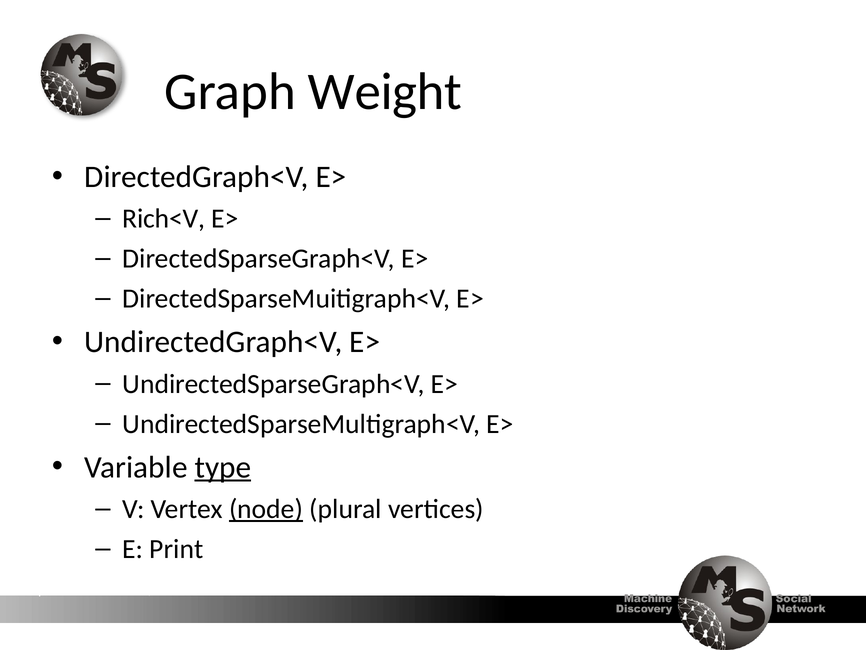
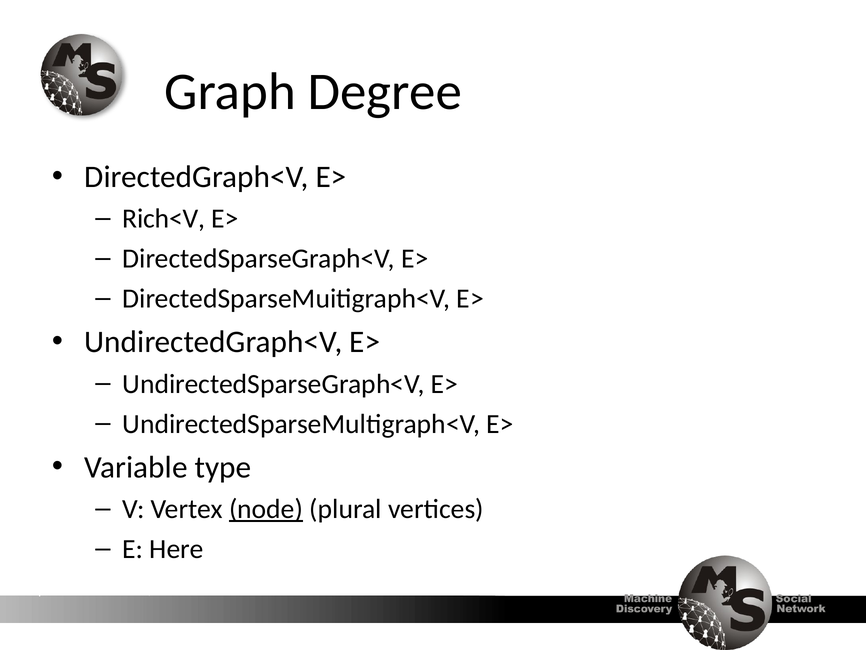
Weight: Weight -> Degree (385, 92)
type underline: present -> none (223, 467)
Print: Print -> Here (177, 549)
